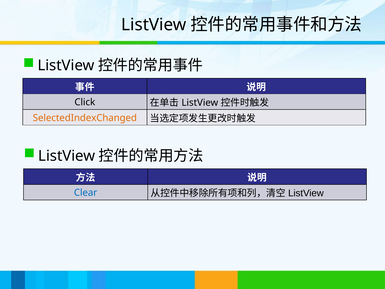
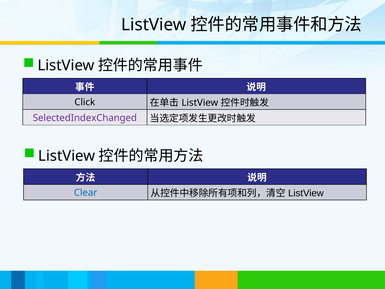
SelectedIndexChanged colour: orange -> purple (85, 118)
